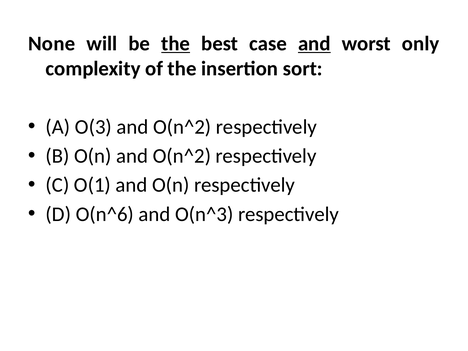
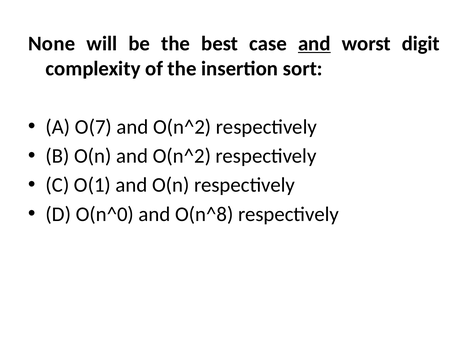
the underline: present -> none (176, 44)
only: only -> digit (421, 44)
O(3: O(3 -> O(7 (93, 127)
O(n^6: O(n^6 -> O(n^0 (105, 214)
O(n^3: O(n^3 -> O(n^8 (204, 214)
